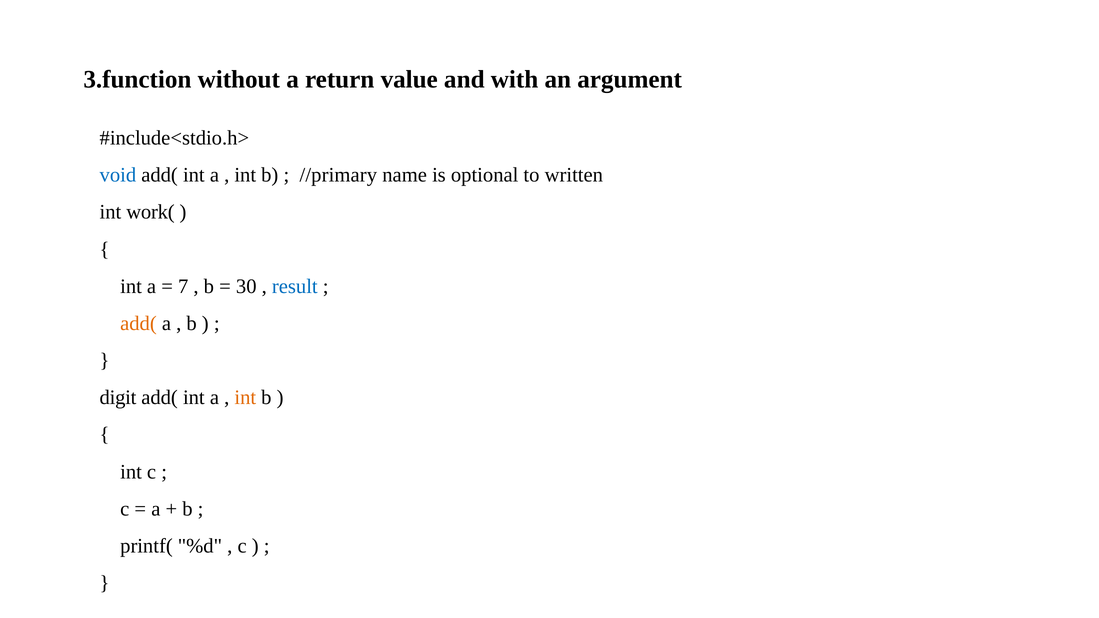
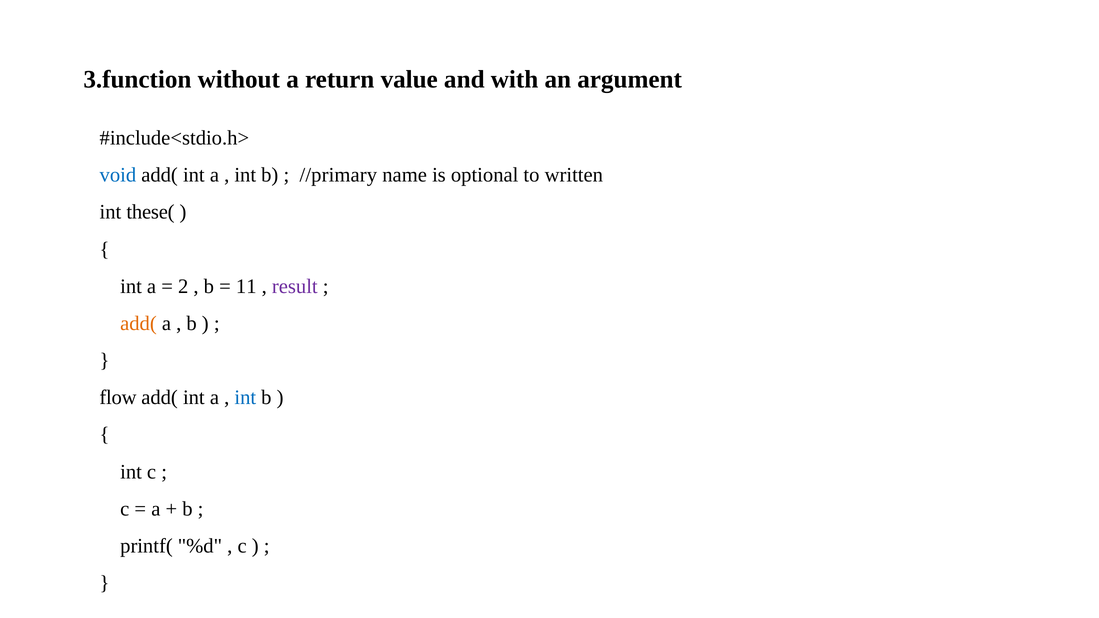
work(: work( -> these( (150, 212)
7: 7 -> 2 (183, 286)
30: 30 -> 11 (246, 286)
result colour: blue -> purple (295, 286)
digit: digit -> flow (118, 398)
int colour: orange -> blue (245, 398)
